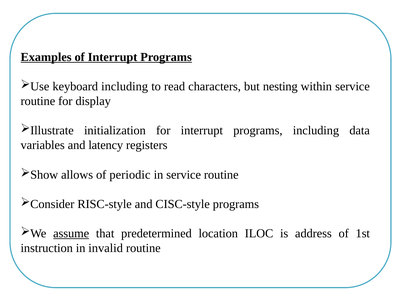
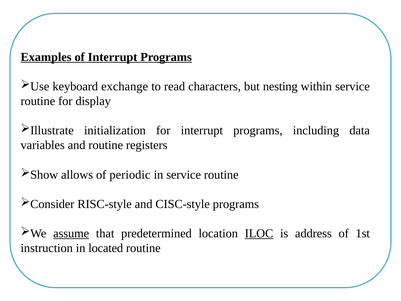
keyboard including: including -> exchange (125, 86)
and latency: latency -> routine (106, 145)
ILOC underline: none -> present (259, 233)
invalid: invalid -> located (106, 248)
